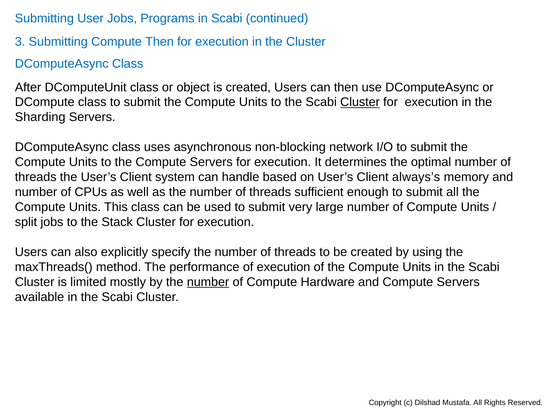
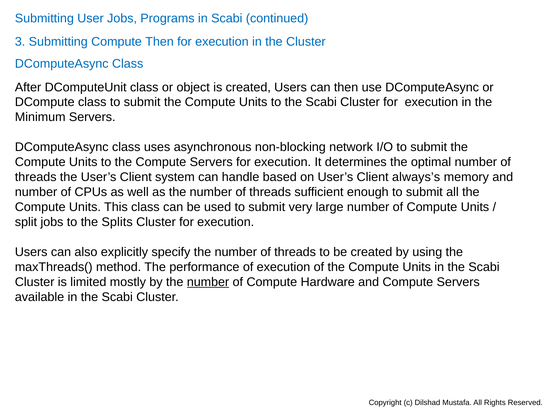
Cluster underline: present -> none (360, 102)
Sharding: Sharding -> Minimum (40, 117)
Stack: Stack -> Splits (117, 222)
